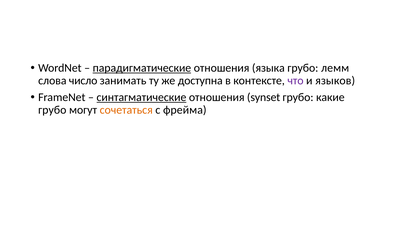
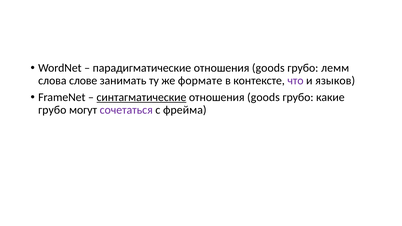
парадигматические underline: present -> none (142, 68)
языка: языка -> goods (268, 68)
число: число -> слове (83, 81)
доступна: доступна -> формате (200, 81)
synset: synset -> goods (263, 97)
сочетаться colour: orange -> purple (126, 110)
